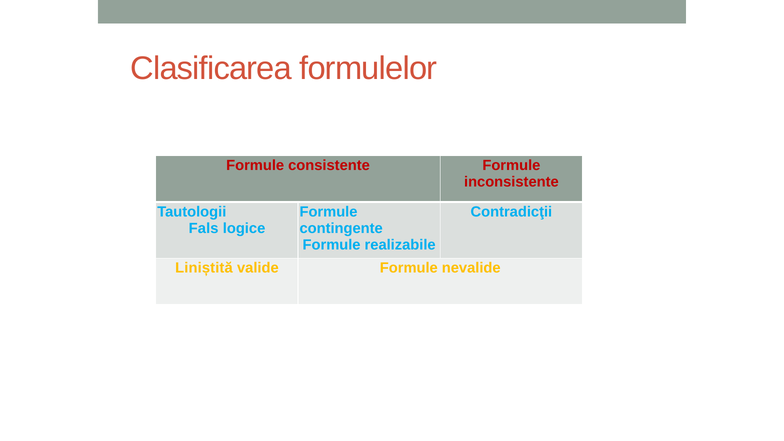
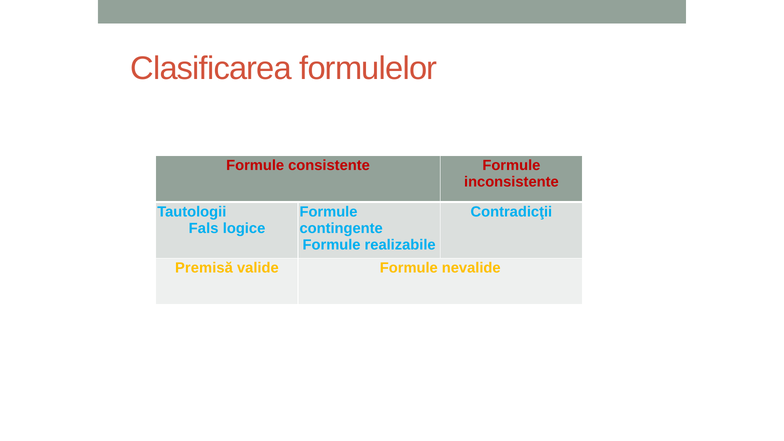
Liniștită: Liniștită -> Premisă (204, 268)
